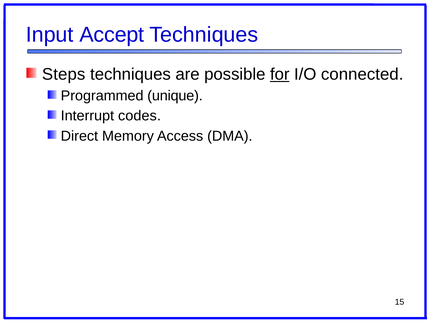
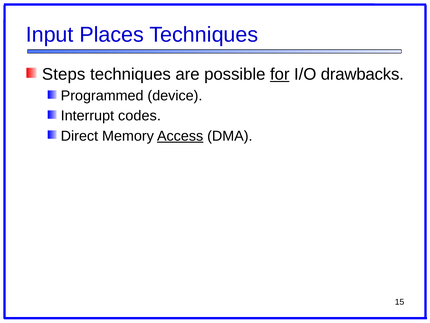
Accept: Accept -> Places (112, 35)
connected: connected -> drawbacks (362, 74)
unique: unique -> device (175, 96)
Access underline: none -> present (180, 136)
